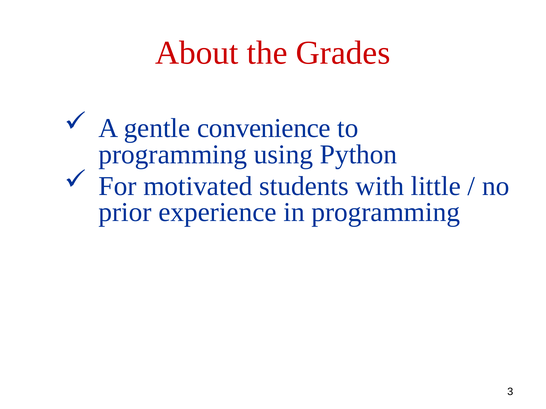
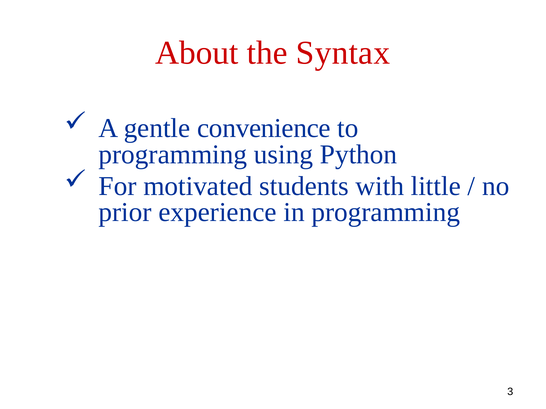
Grades: Grades -> Syntax (343, 53)
